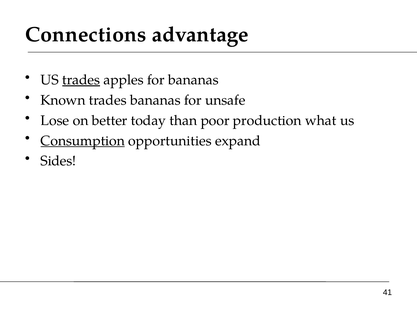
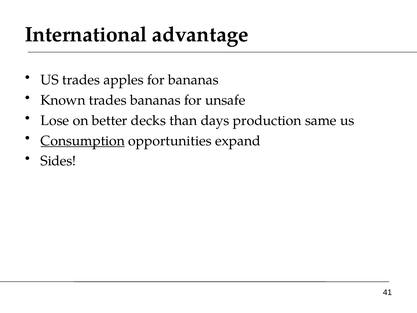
Connections: Connections -> International (86, 34)
trades underline: present -> none (81, 80)
today: today -> decks (148, 120)
poor: poor -> days (215, 120)
what: what -> same (321, 120)
